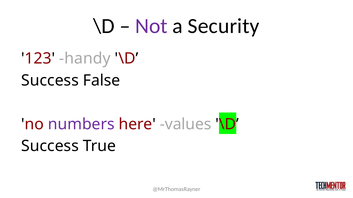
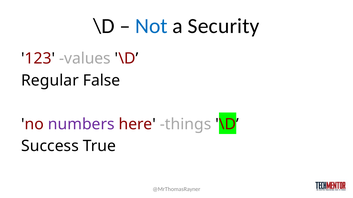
Not colour: purple -> blue (151, 26)
handy: handy -> values (85, 59)
Success: Success -> Regular (50, 81)
values: values -> things (186, 125)
